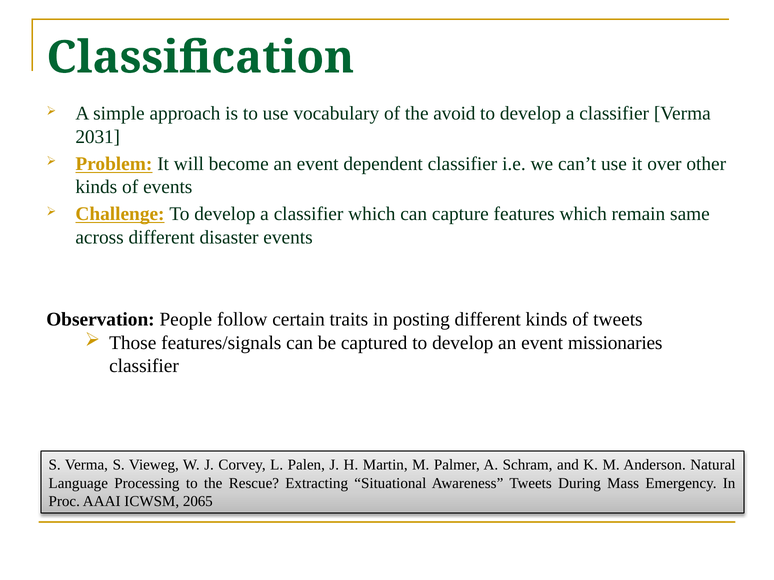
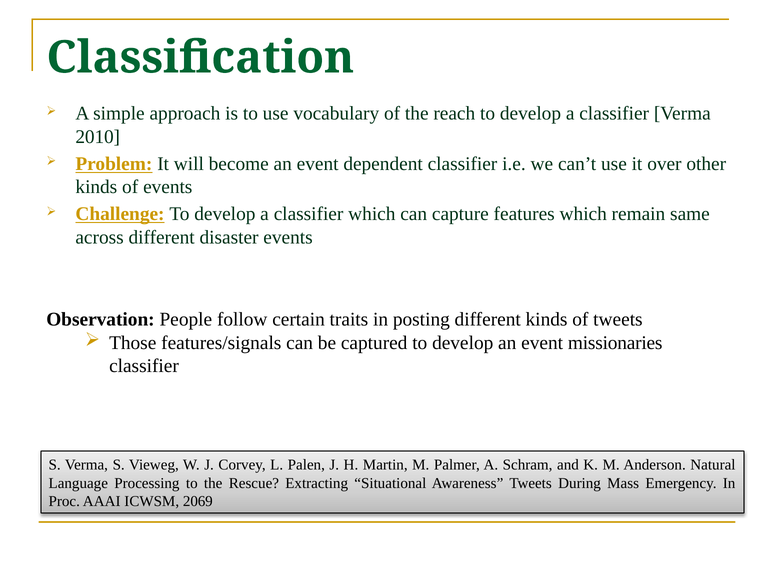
avoid: avoid -> reach (454, 114)
2031: 2031 -> 2010 (98, 137)
2065: 2065 -> 2069 (198, 502)
